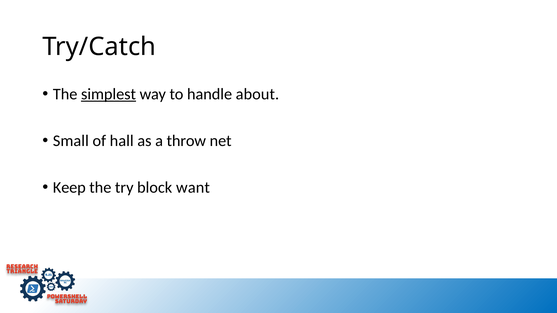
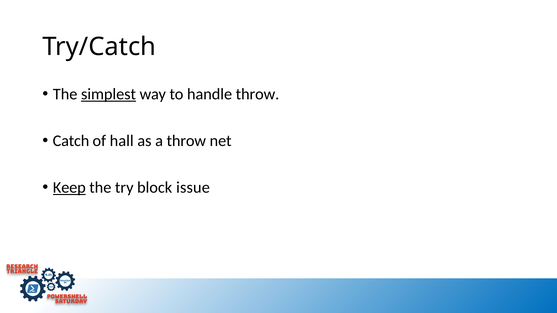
handle about: about -> throw (258, 94)
Small: Small -> Catch (71, 141)
Keep underline: none -> present (69, 188)
want: want -> issue (193, 188)
